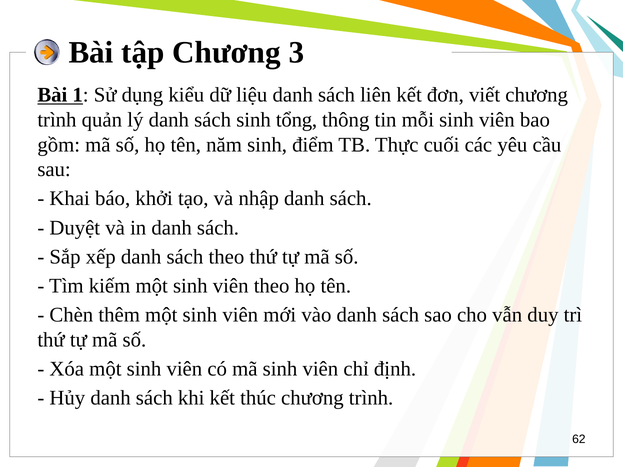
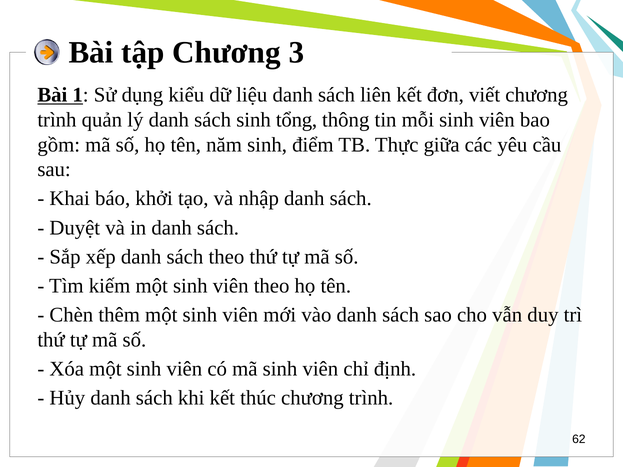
cuối: cuối -> giữa (442, 145)
